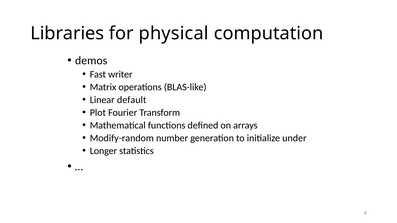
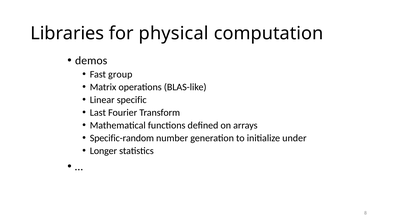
writer: writer -> group (120, 74)
default: default -> specific (132, 100)
Plot: Plot -> Last (98, 113)
Modify-random: Modify-random -> Specific-random (122, 138)
